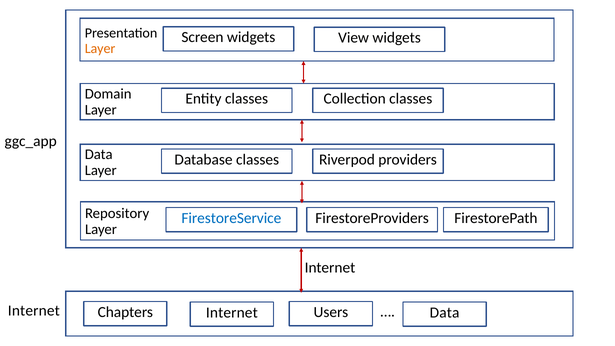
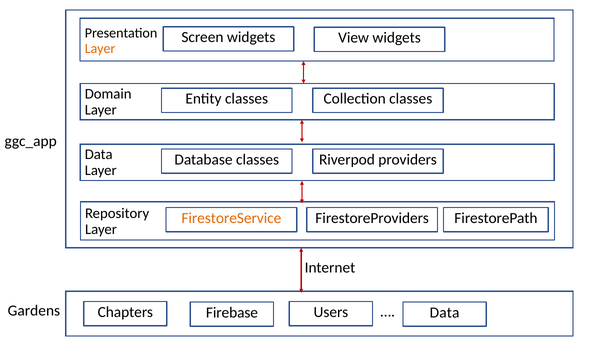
FirestoreService colour: blue -> orange (231, 218)
Internet: Internet -> Gardens (34, 311)
Chapters Internet: Internet -> Firebase (232, 312)
